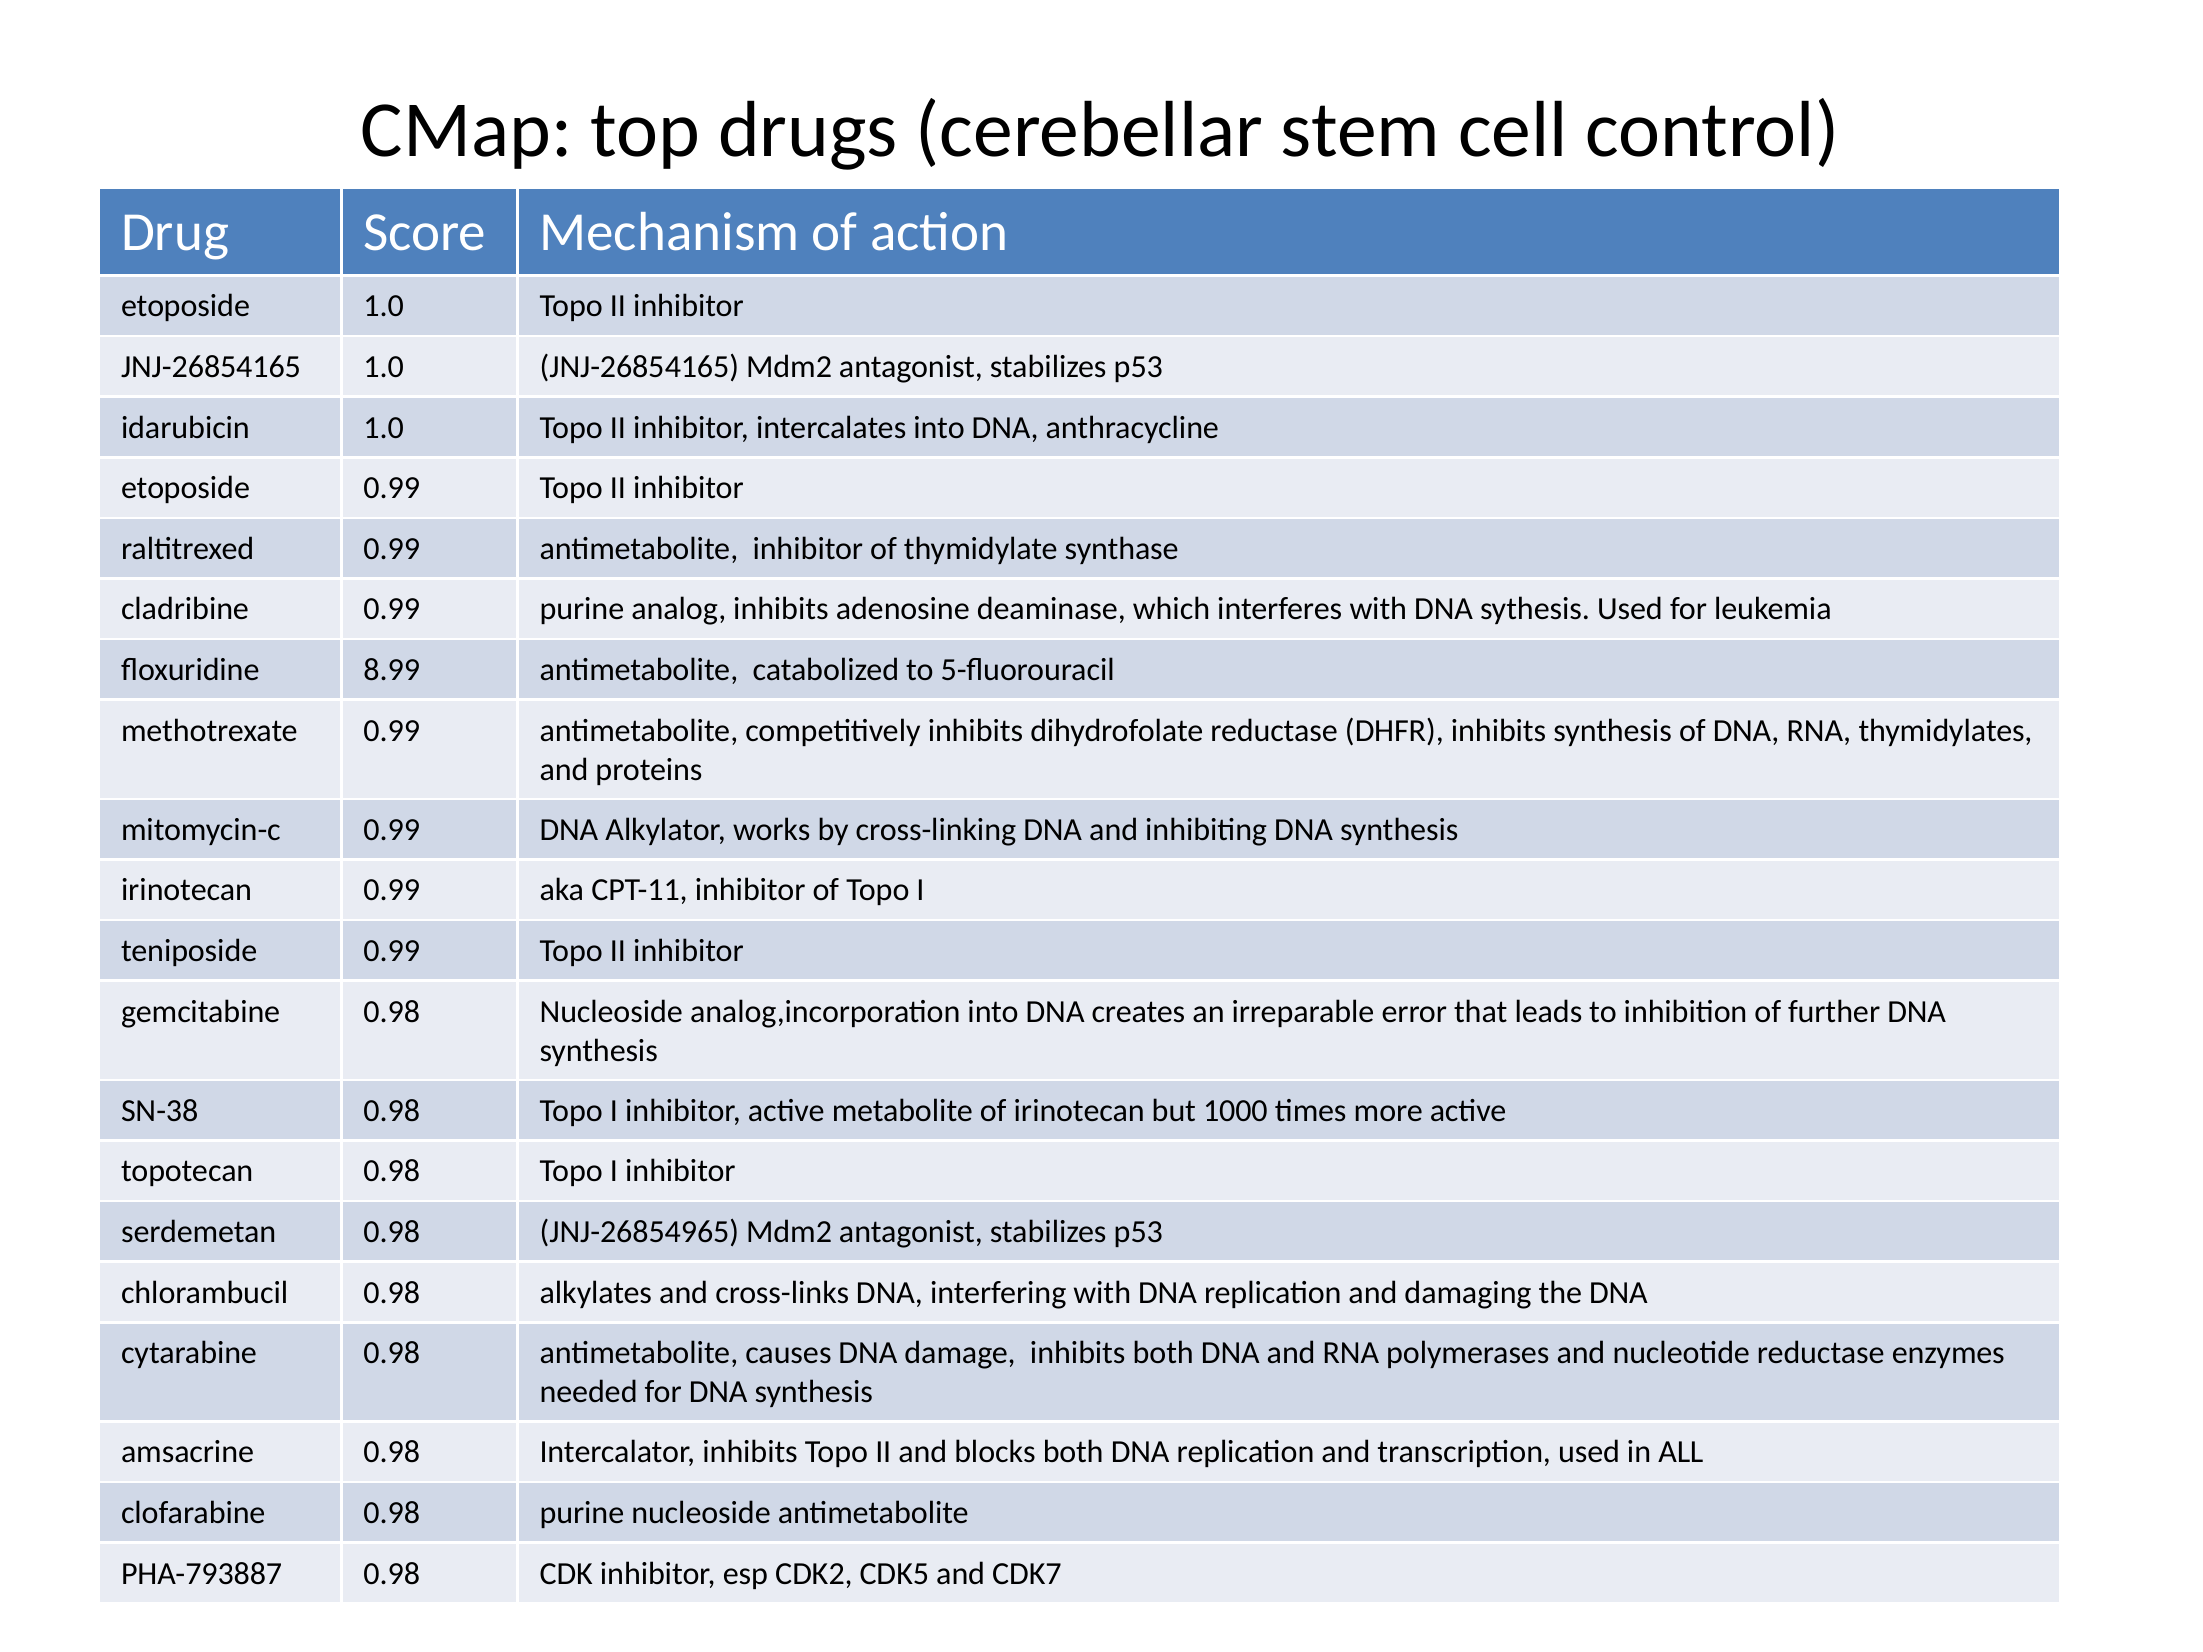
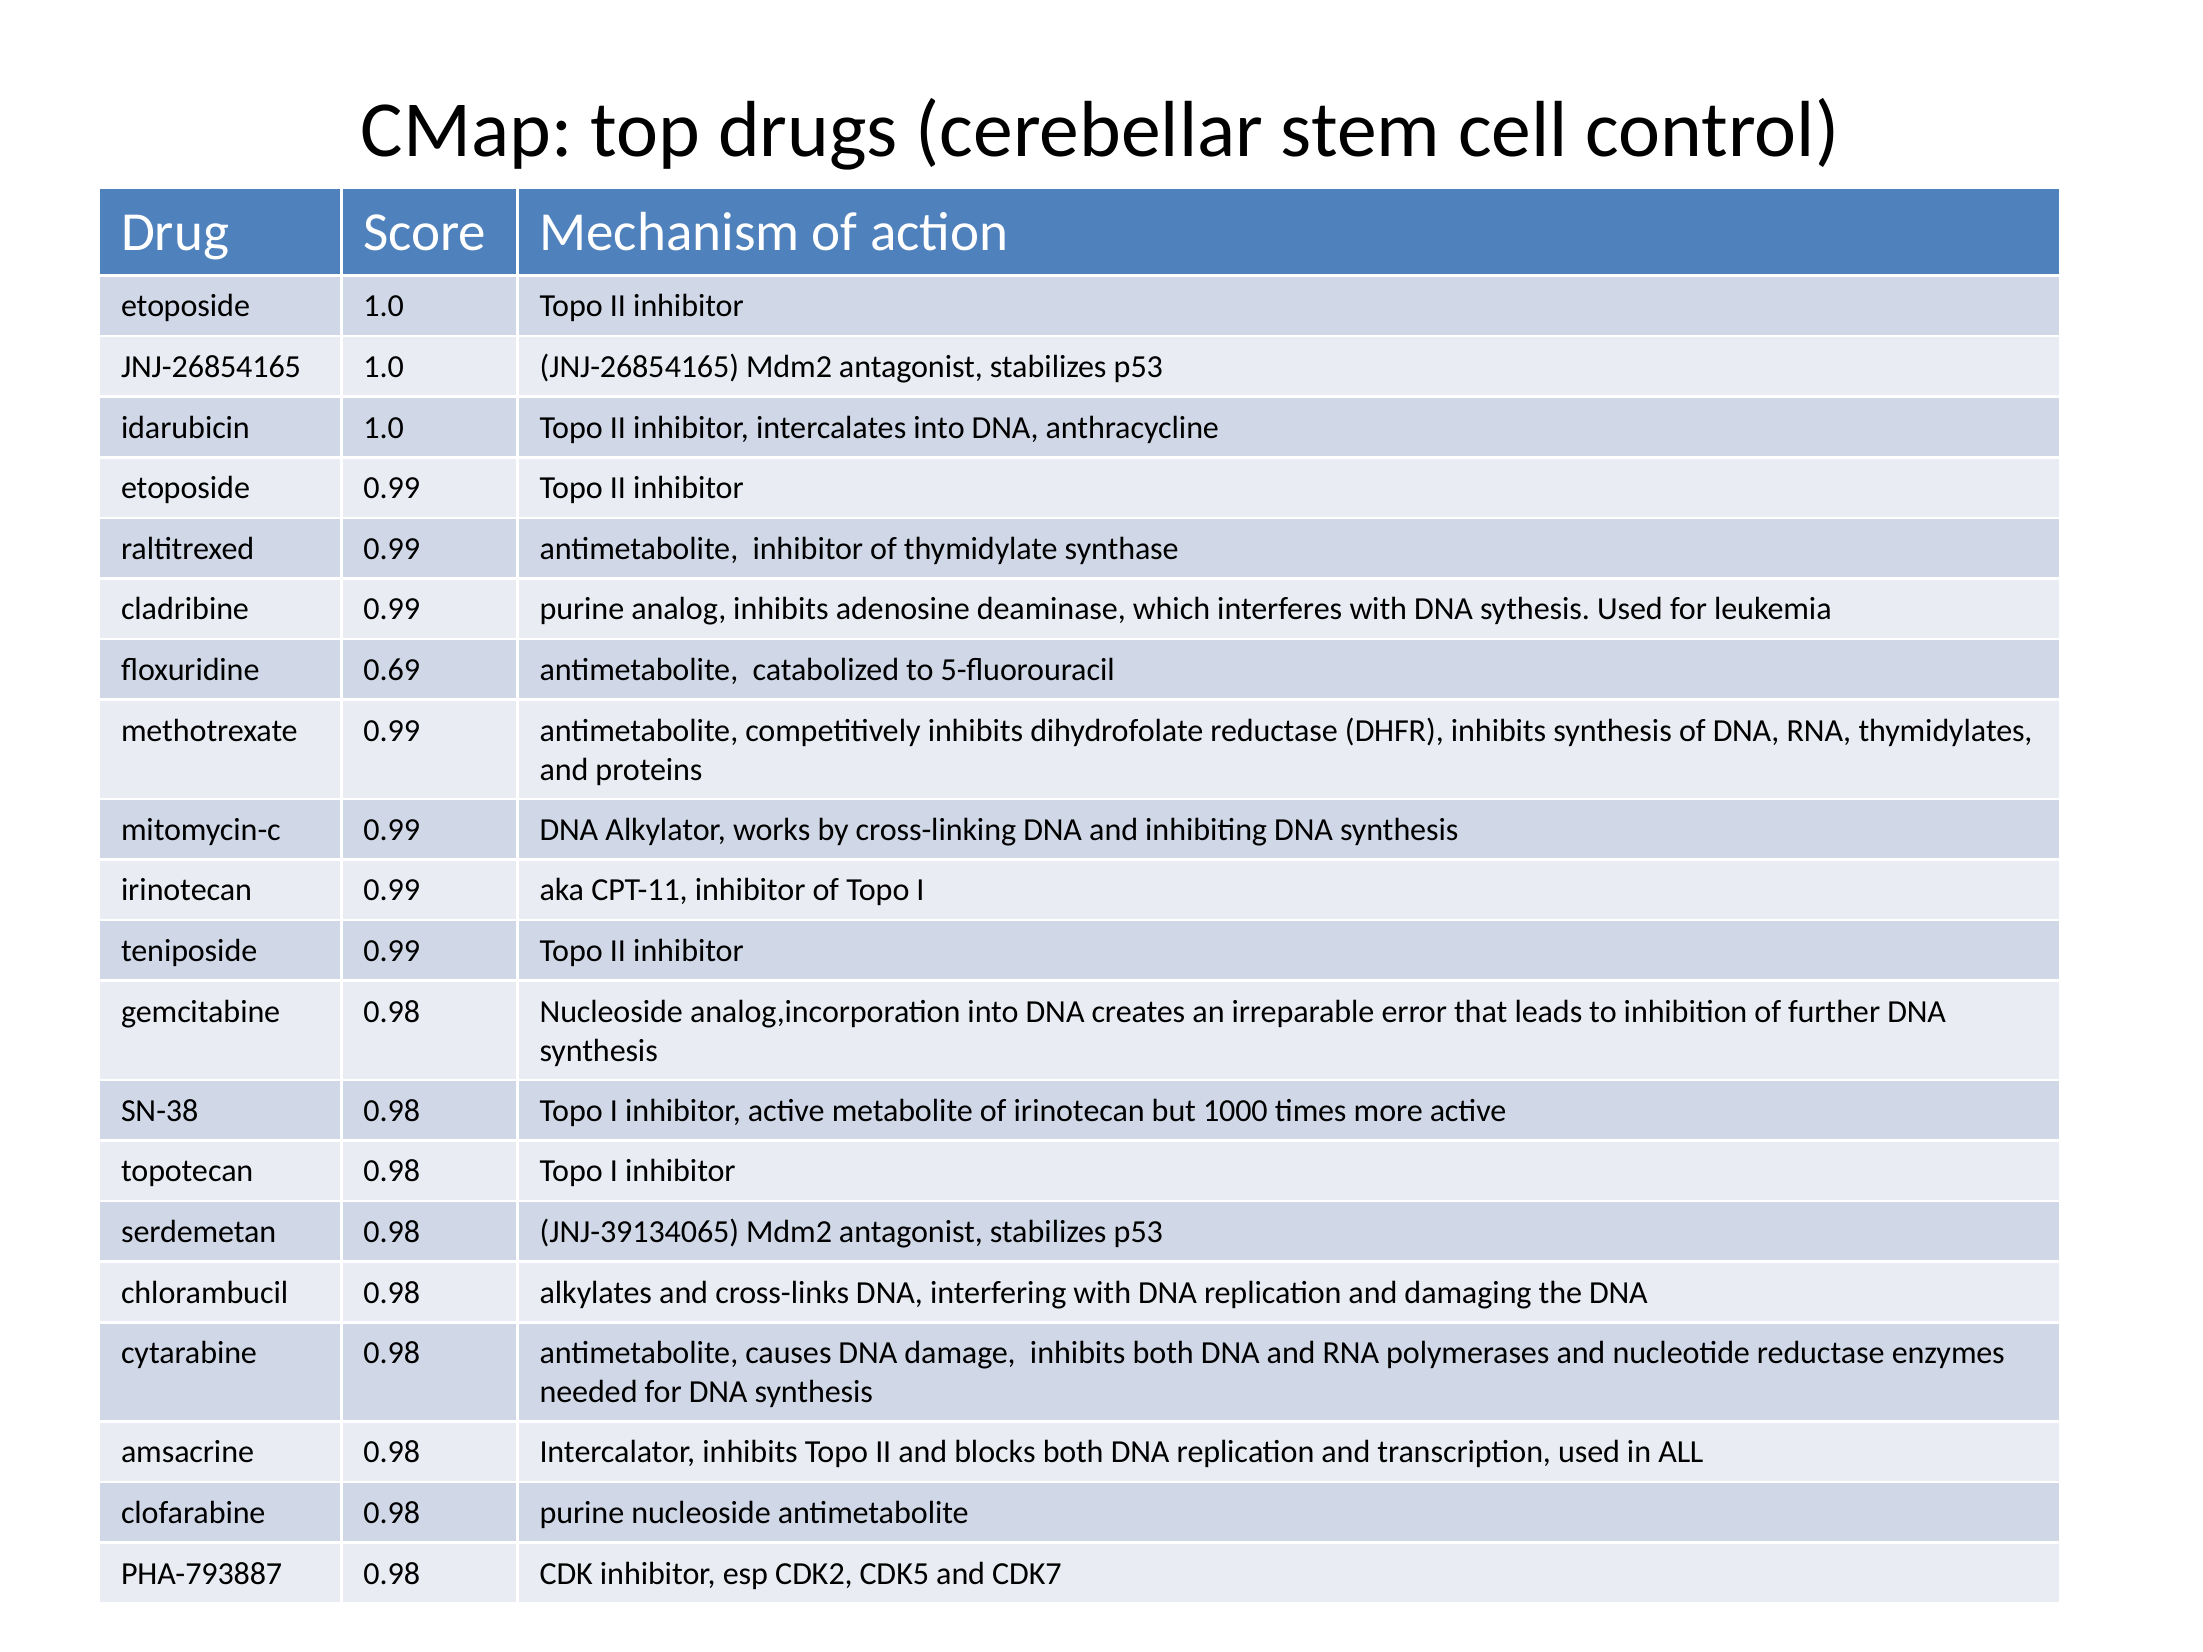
8.99: 8.99 -> 0.69 (392, 670)
JNJ-26854965: JNJ-26854965 -> JNJ-39134065 (639, 1232)
